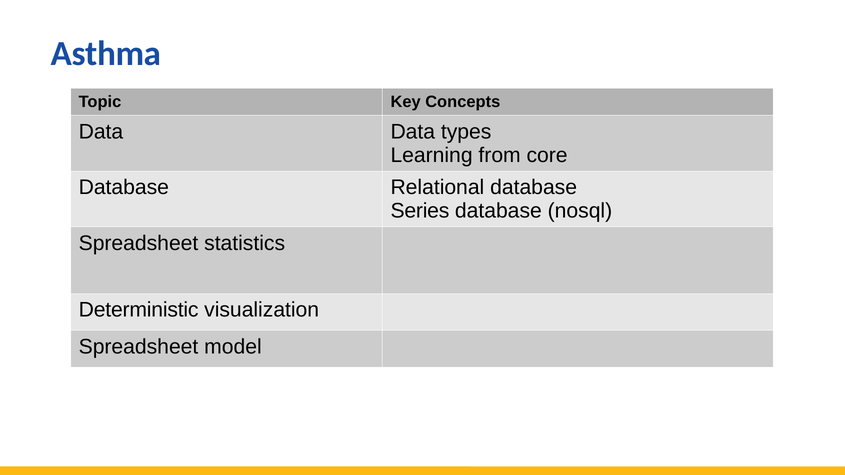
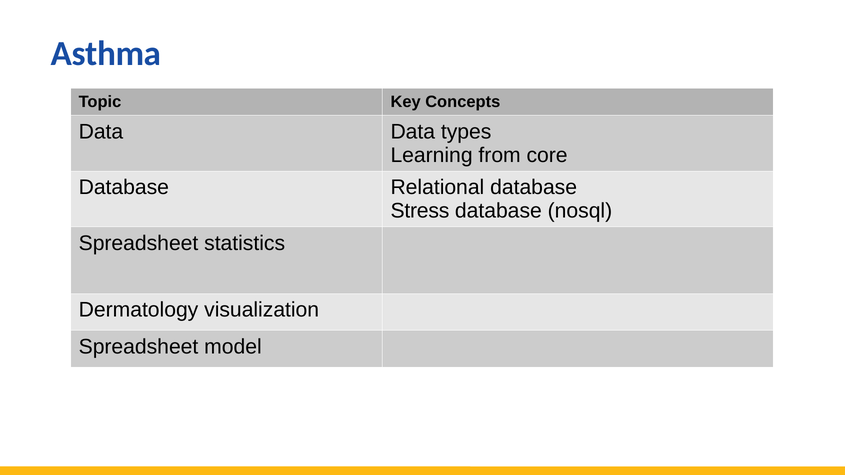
Series: Series -> Stress (420, 211)
Deterministic: Deterministic -> Dermatology (139, 310)
